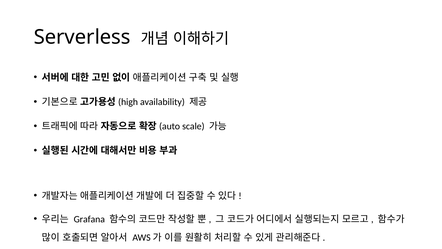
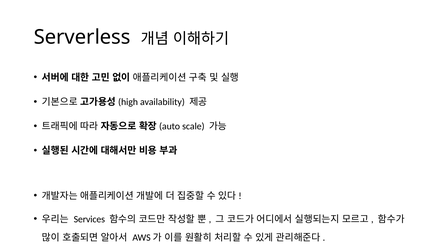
Grafana: Grafana -> Services (89, 219)
